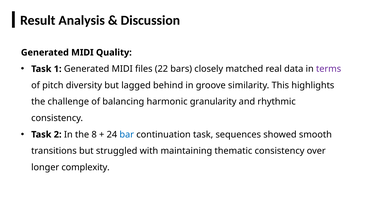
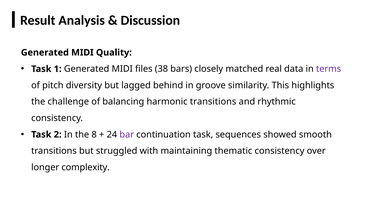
22: 22 -> 38 (161, 69)
harmonic granularity: granularity -> transitions (213, 102)
bar colour: blue -> purple (127, 135)
